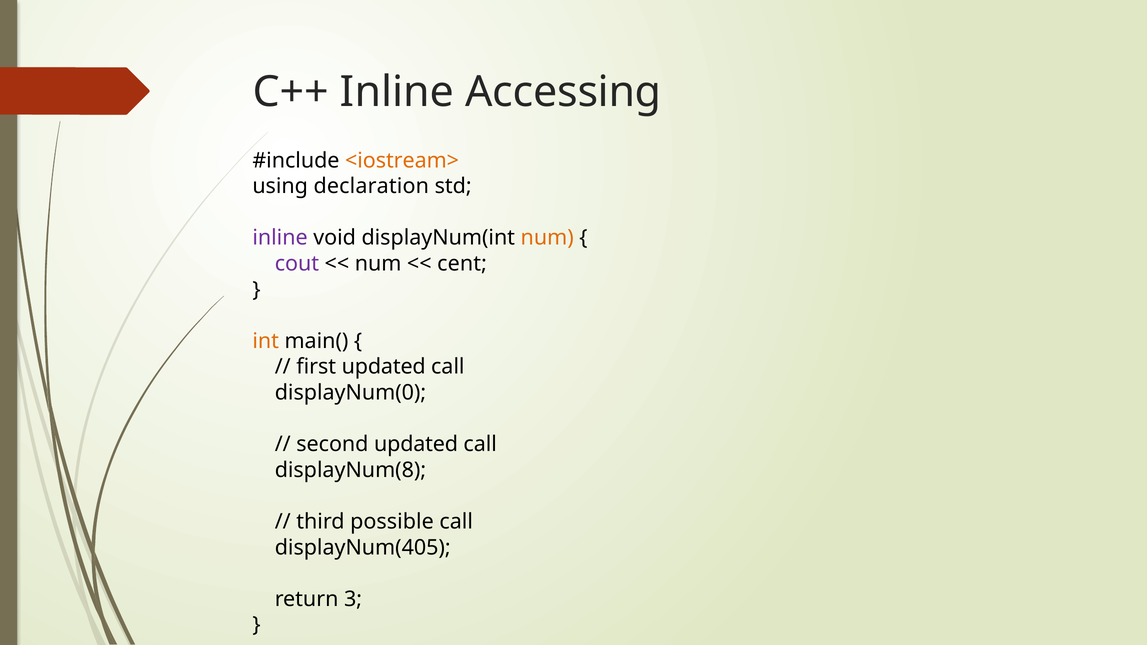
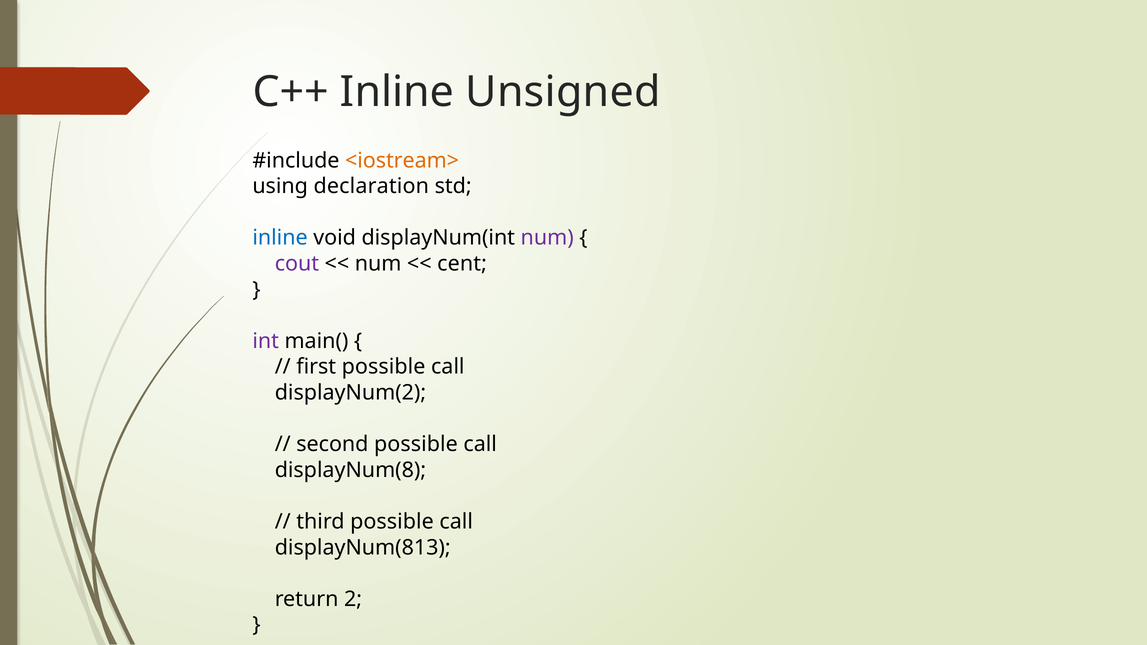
Accessing: Accessing -> Unsigned (563, 92)
inline colour: purple -> blue (280, 238)
num colour: orange -> purple (547, 238)
int colour: orange -> purple (266, 341)
first updated: updated -> possible (384, 367)
displayNum(0: displayNum(0 -> displayNum(2 (350, 393)
second updated: updated -> possible (416, 444)
displayNum(405: displayNum(405 -> displayNum(813 (363, 548)
3: 3 -> 2 (353, 599)
